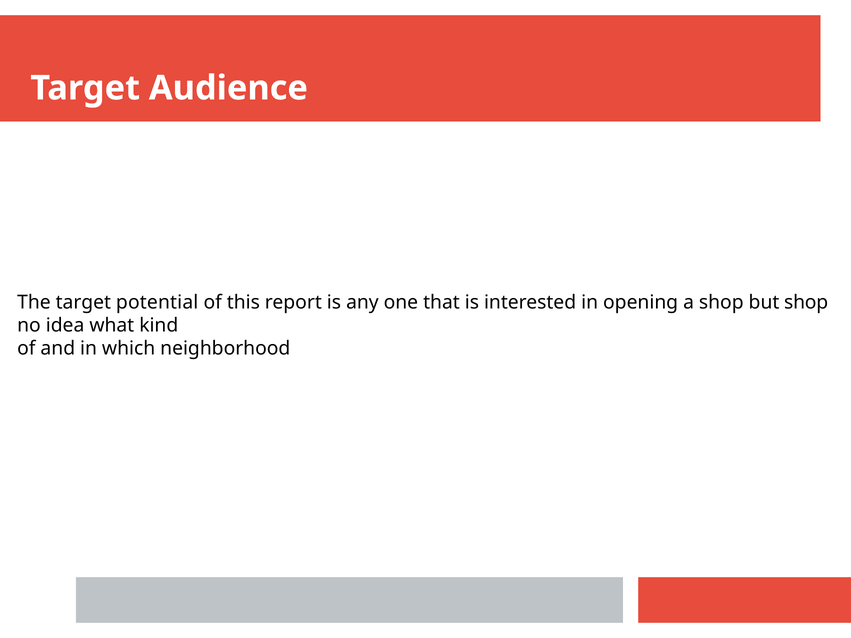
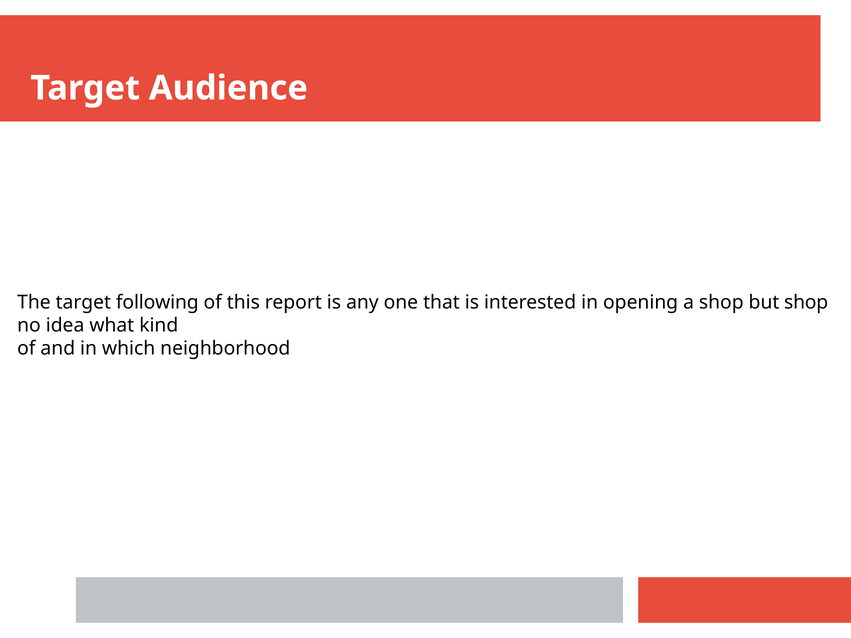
potential: potential -> following (157, 302)
